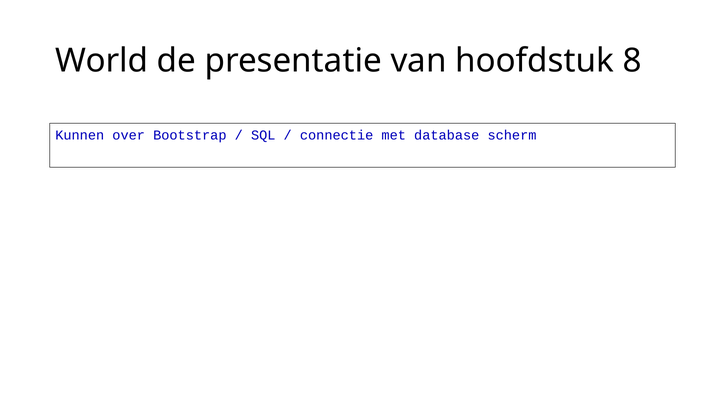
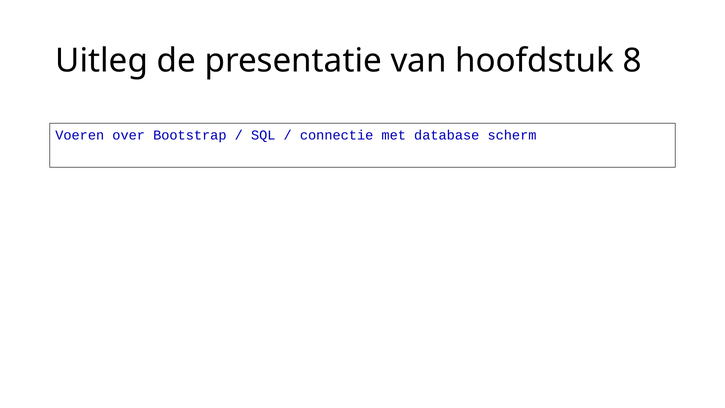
World: World -> Uitleg (102, 61)
Kunnen: Kunnen -> Voeren (80, 135)
